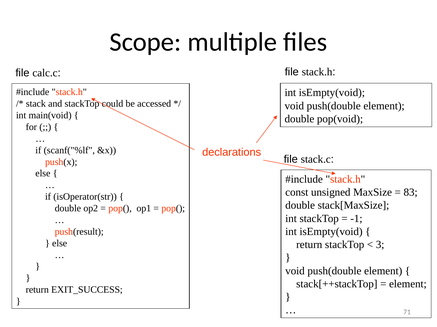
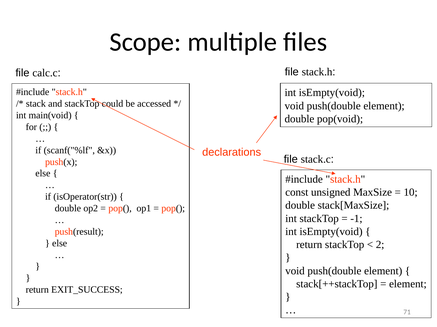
83: 83 -> 10 (411, 193)
3: 3 -> 2 (380, 245)
